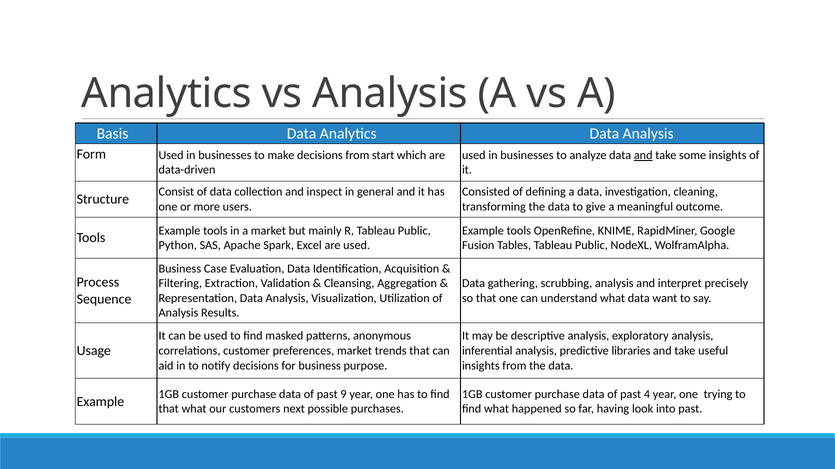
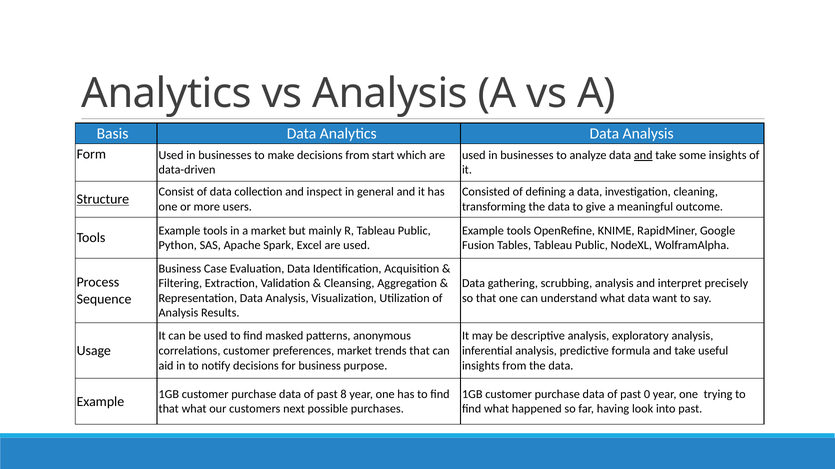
Structure underline: none -> present (103, 200)
libraries: libraries -> formula (631, 351)
9: 9 -> 8 (344, 395)
4: 4 -> 0 (647, 395)
